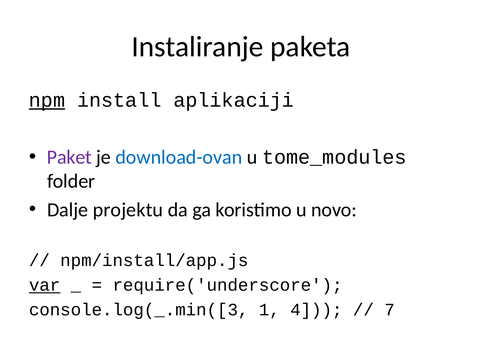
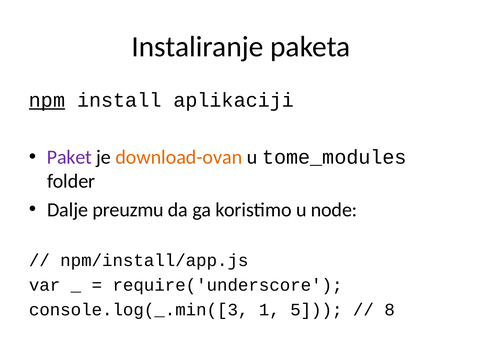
download-ovan colour: blue -> orange (179, 157)
projektu: projektu -> preuzmu (128, 209)
novo: novo -> node (334, 209)
var underline: present -> none (45, 285)
4: 4 -> 5 (316, 309)
7: 7 -> 8 (390, 309)
